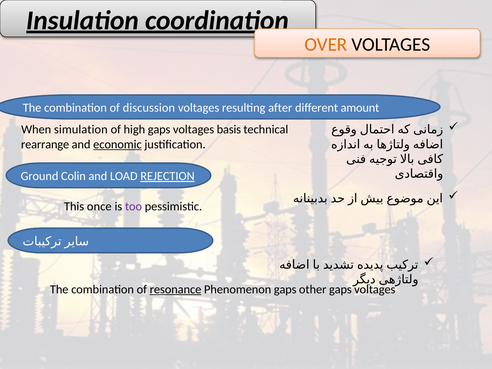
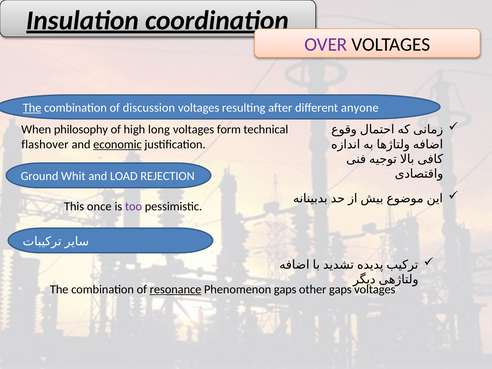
OVER colour: orange -> purple (326, 44)
The underline: none -> present (32, 108)
amount: amount -> anyone (360, 108)
simulation: simulation -> philosophy (81, 130)
high gaps: gaps -> long (159, 130)
basis: basis -> form (229, 130)
rearrange: rearrange -> flashover (45, 144)
Colin: Colin -> Whit (73, 176)
REJECTION underline: present -> none (167, 176)
